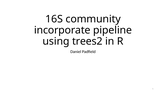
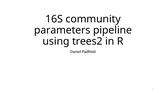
incorporate: incorporate -> parameters (62, 30)
